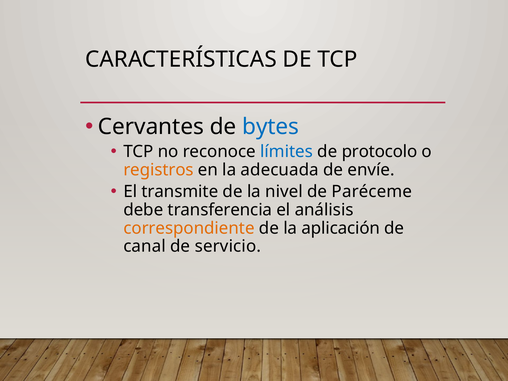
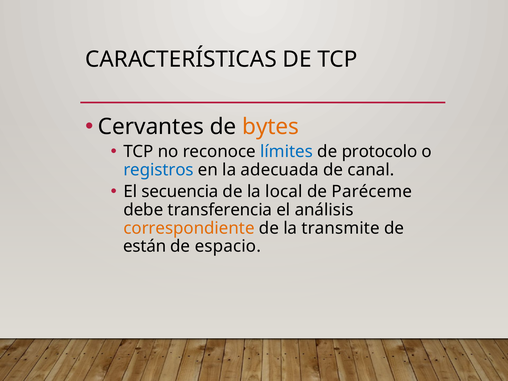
bytes colour: blue -> orange (271, 127)
registros colour: orange -> blue (159, 170)
envíe: envíe -> canal (371, 170)
transmite: transmite -> secuencia (180, 192)
nivel: nivel -> local (284, 192)
aplicación: aplicación -> transmite (341, 228)
canal: canal -> están (145, 246)
servicio: servicio -> espacio (228, 246)
